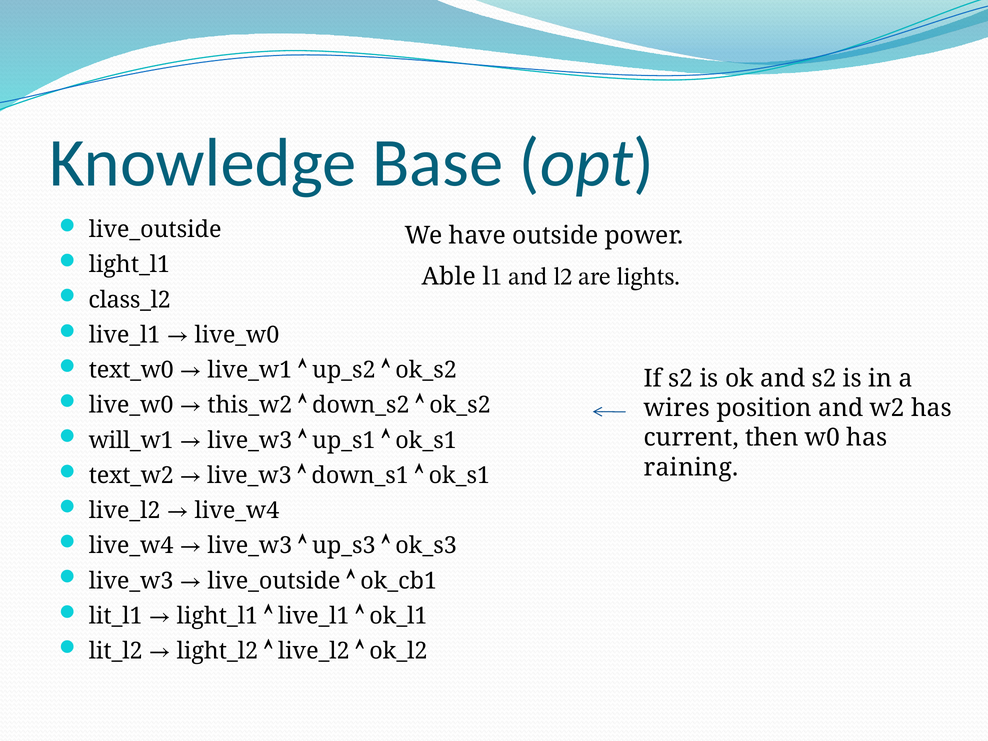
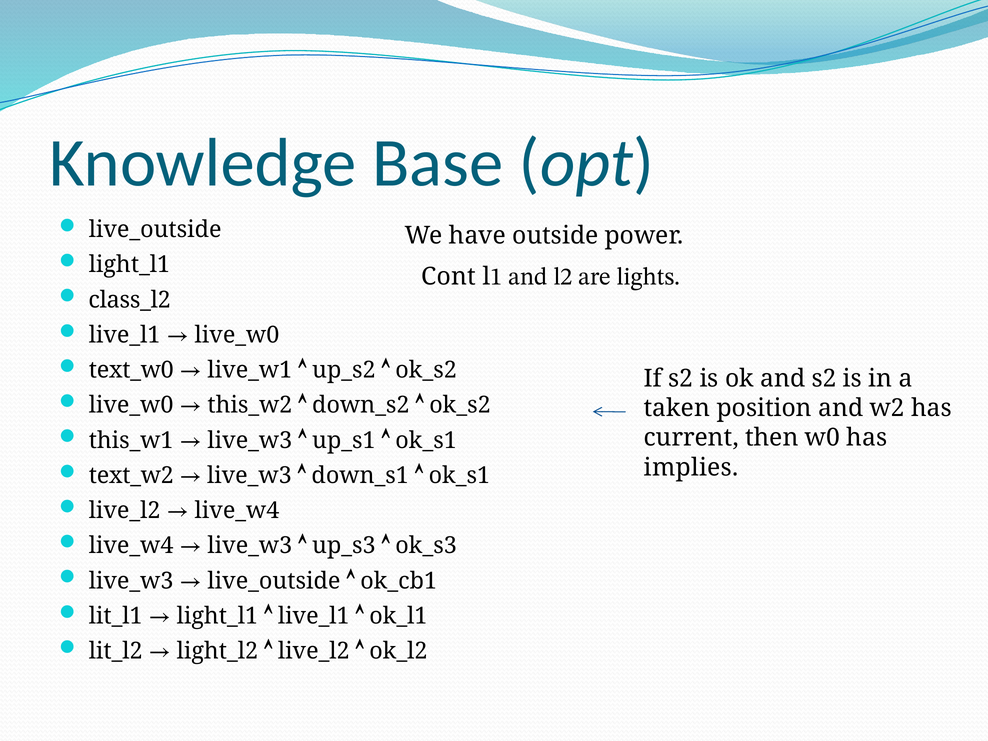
Able: Able -> Cont (449, 277)
wires: wires -> taken (677, 408)
will_w1: will_w1 -> this_w1 (131, 440)
raining: raining -> implies (691, 467)
